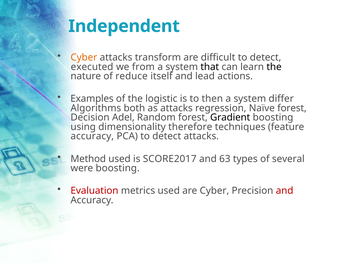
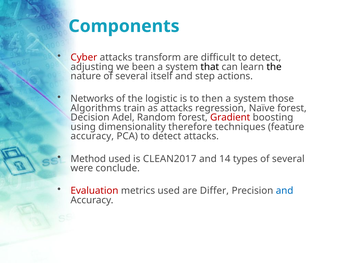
Independent: Independent -> Components (124, 26)
Cyber colour: orange -> red (84, 57)
executed: executed -> adjusting (92, 67)
from: from -> been (143, 67)
nature of reduce: reduce -> several (132, 76)
lead: lead -> step (205, 76)
Examples: Examples -> Networks (92, 99)
differ: differ -> those (281, 99)
both: both -> train (134, 108)
Gradient colour: black -> red (230, 118)
SCORE2017: SCORE2017 -> CLEAN2017 (170, 159)
63: 63 -> 14 (225, 159)
were boosting: boosting -> conclude (118, 168)
are Cyber: Cyber -> Differ (214, 191)
and colour: red -> blue (285, 191)
